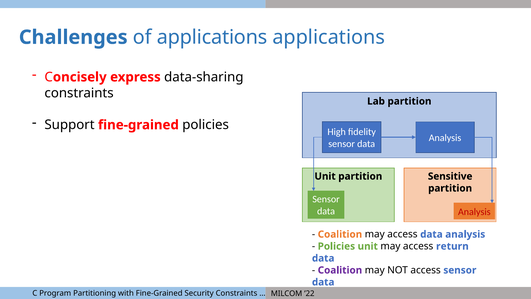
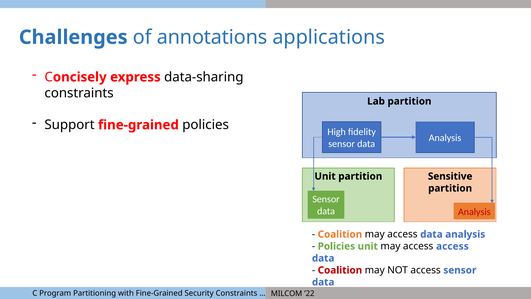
of applications: applications -> annotations (212, 37)
access return: return -> access (452, 246)
Coalition colour: purple -> red (340, 270)
